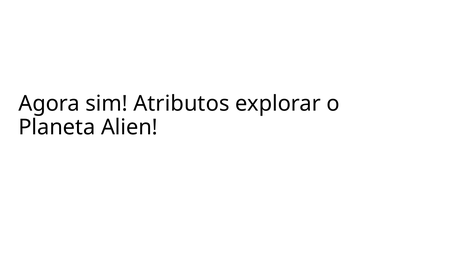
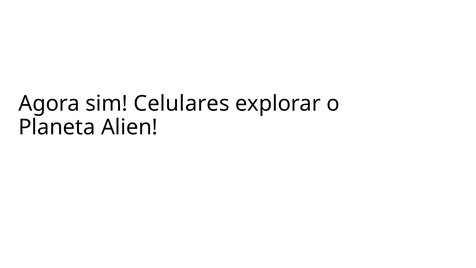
Atributos: Atributos -> Celulares (181, 104)
